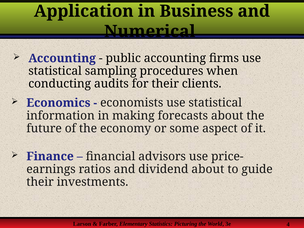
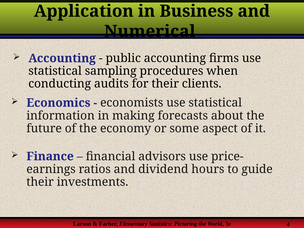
dividend about: about -> hours (208, 169)
